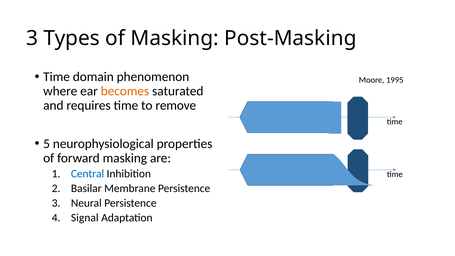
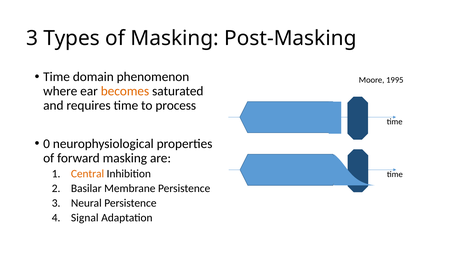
remove: remove -> process (176, 106)
5: 5 -> 0 (47, 144)
Central colour: blue -> orange (88, 174)
